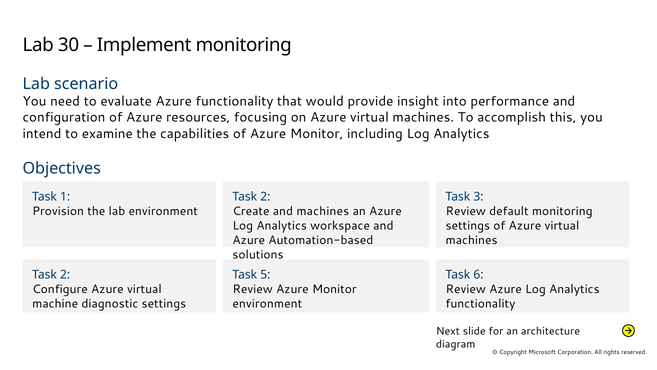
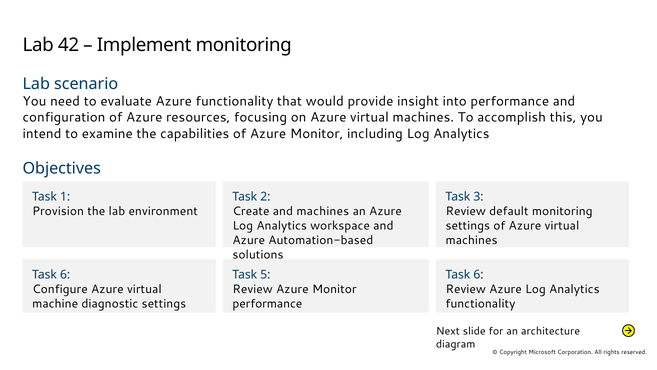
30: 30 -> 42 (69, 45)
2: 2 -> 6 (65, 274)
environment: environment -> performance (267, 303)
